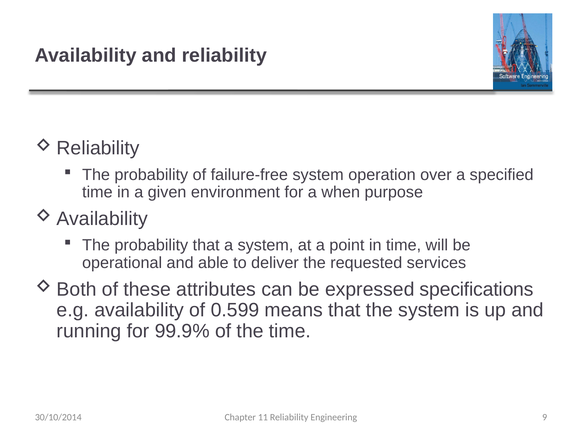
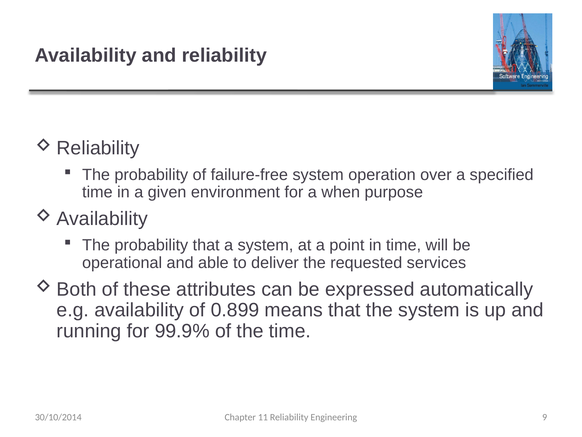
specifications: specifications -> automatically (477, 289)
0.599: 0.599 -> 0.899 (235, 310)
